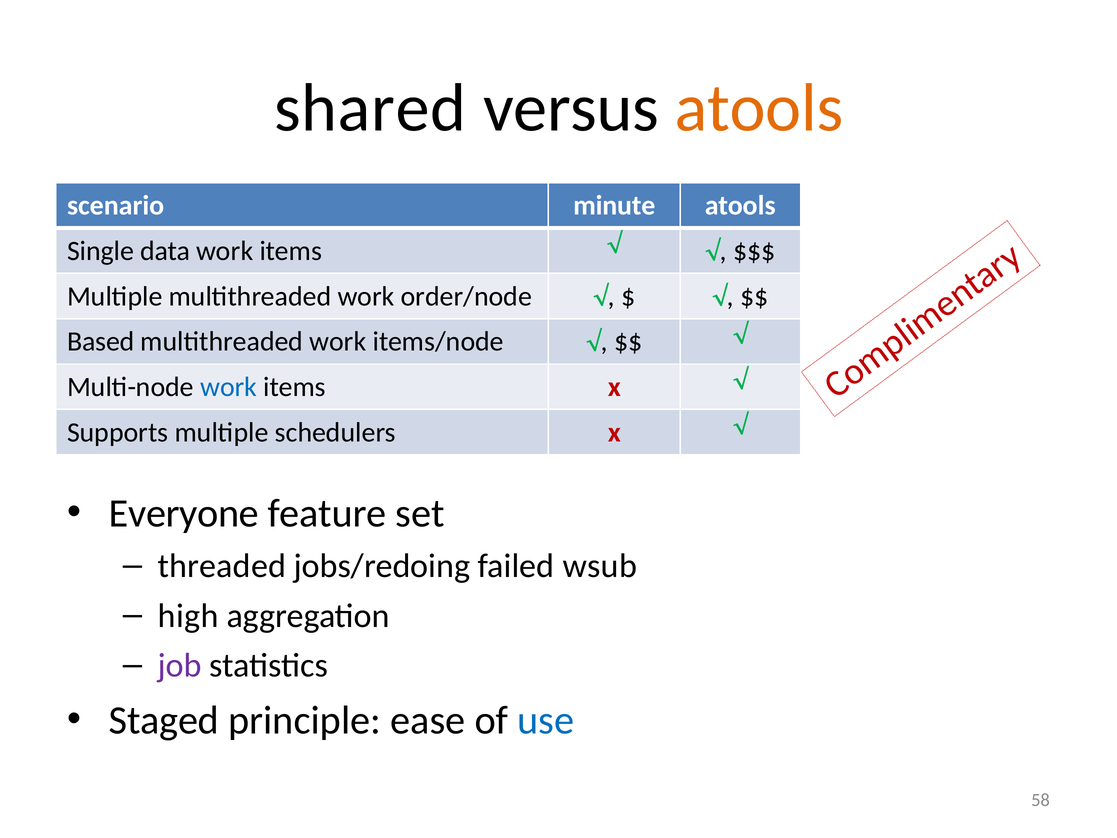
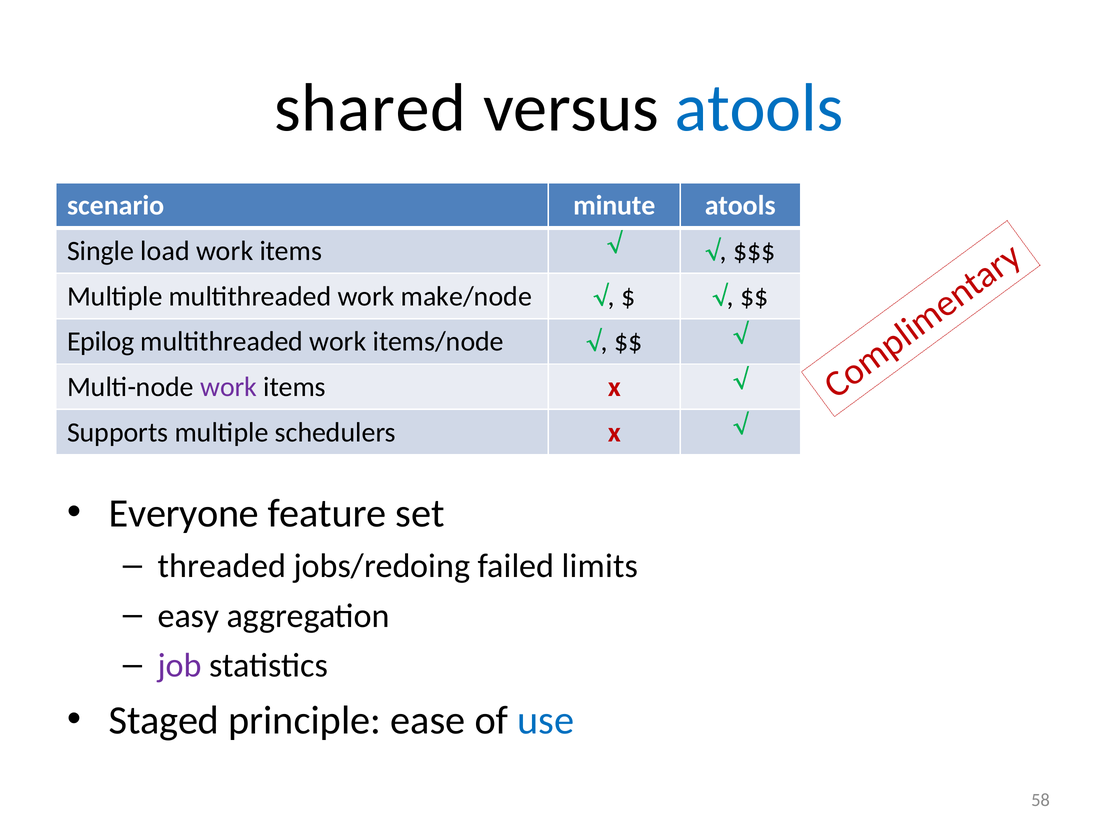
atools colour: orange -> blue (759, 108)
data: data -> load (165, 251)
order/node: order/node -> make/node (466, 296)
Based: Based -> Epilog (101, 342)
work colour: blue -> purple (229, 387)
wsub: wsub -> limits (600, 566)
high: high -> easy (188, 616)
